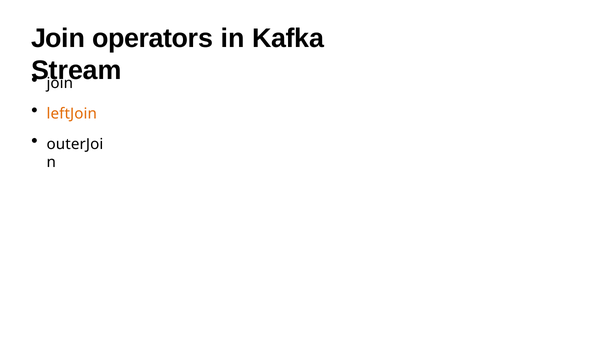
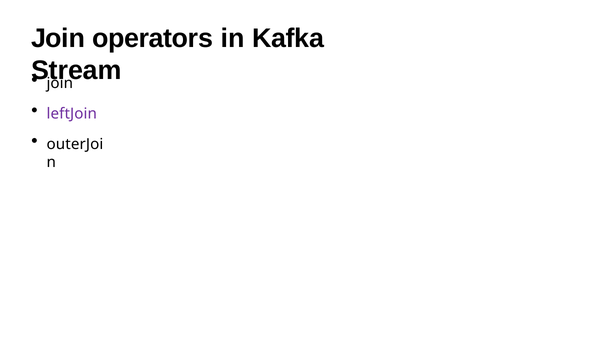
leftJoin colour: orange -> purple (72, 114)
